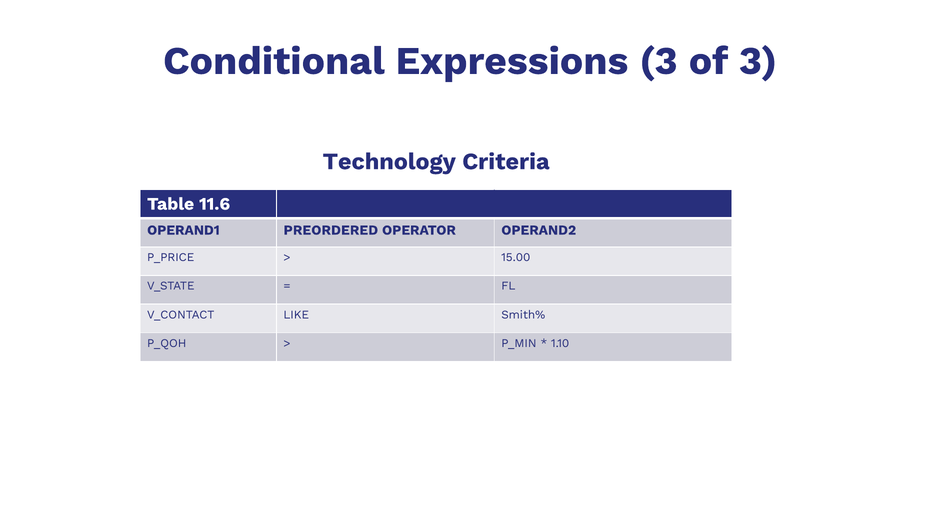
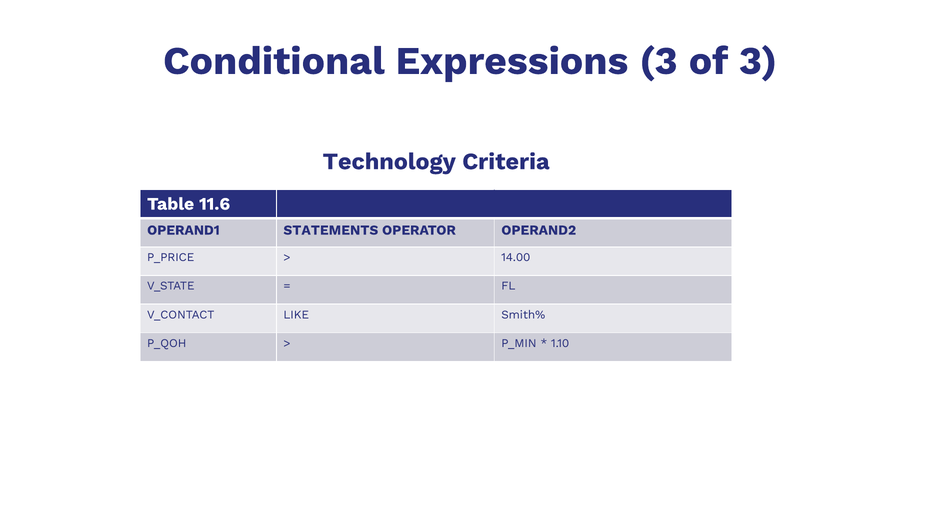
PREORDERED: PREORDERED -> STATEMENTS (331, 230)
15.00: 15.00 -> 14.00 (516, 257)
